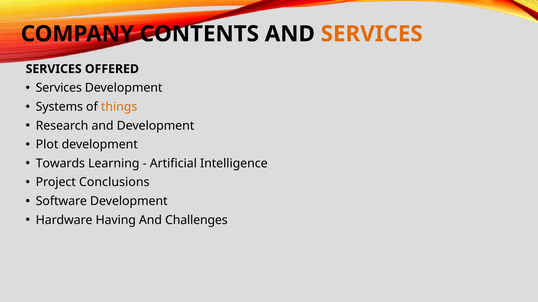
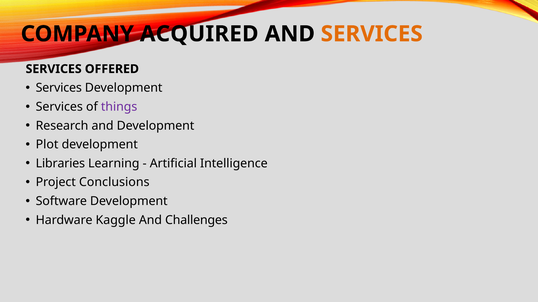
CONTENTS: CONTENTS -> ACQUIRED (199, 34)
Systems: Systems -> Services (59, 107)
things colour: orange -> purple (119, 107)
Towards: Towards -> Libraries (60, 164)
Having: Having -> Kaggle (116, 220)
